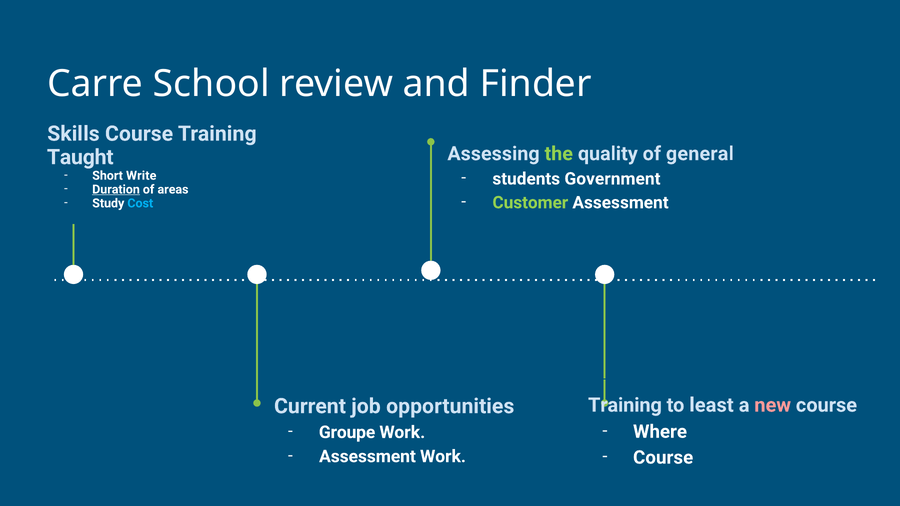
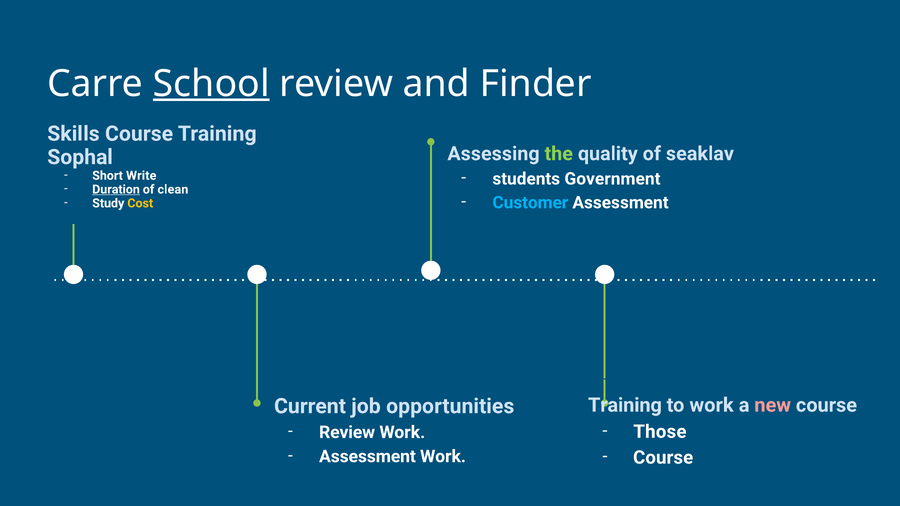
School underline: none -> present (211, 84)
general: general -> seaklav (700, 154)
Taught: Taught -> Sophal (80, 157)
areas: areas -> clean (173, 190)
Customer colour: light green -> light blue (530, 203)
Cost colour: light blue -> yellow (140, 203)
to least: least -> work (712, 405)
Where: Where -> Those (660, 432)
Groupe: Groupe -> Review (347, 433)
